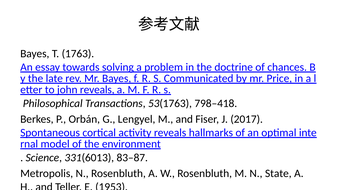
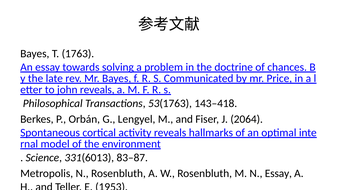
798–418: 798–418 -> 143–418 (216, 103)
2017: 2017 -> 2064 (247, 119)
N State: State -> Essay (278, 173)
